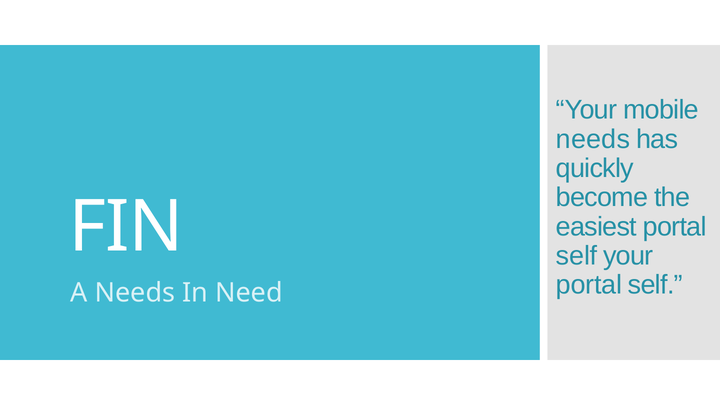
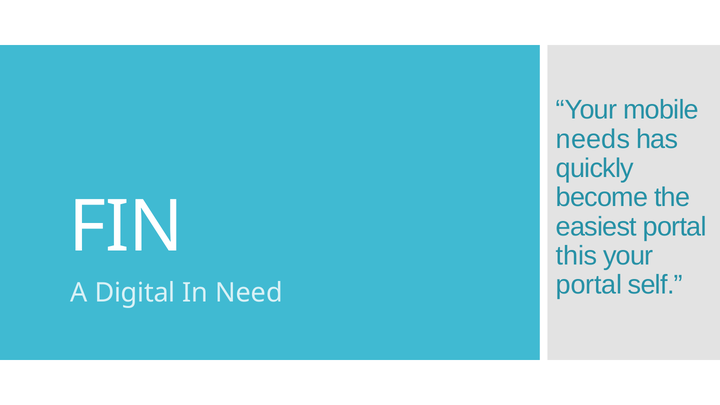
self: self -> this (577, 256)
A Needs: Needs -> Digital (135, 293)
